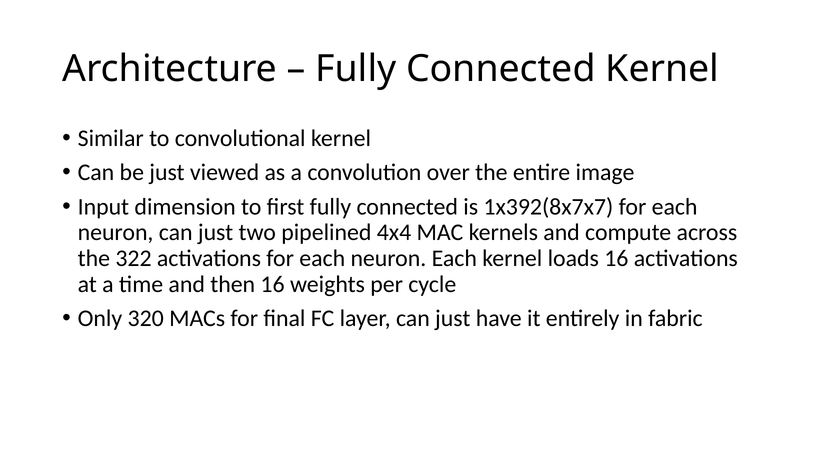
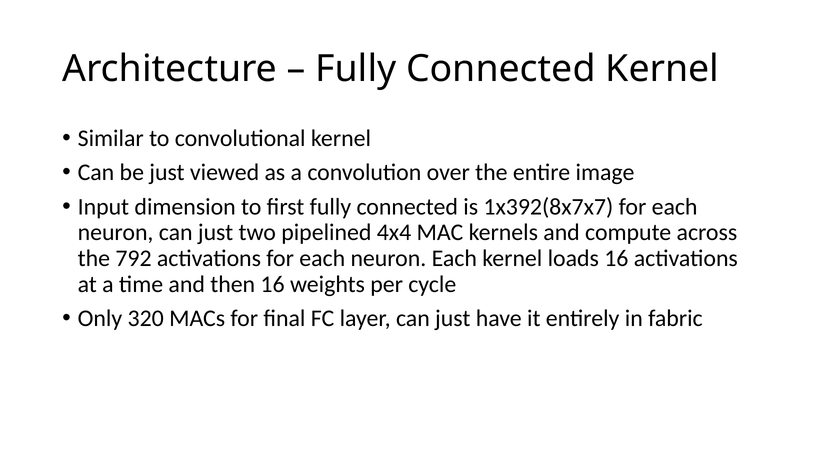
322: 322 -> 792 (134, 258)
